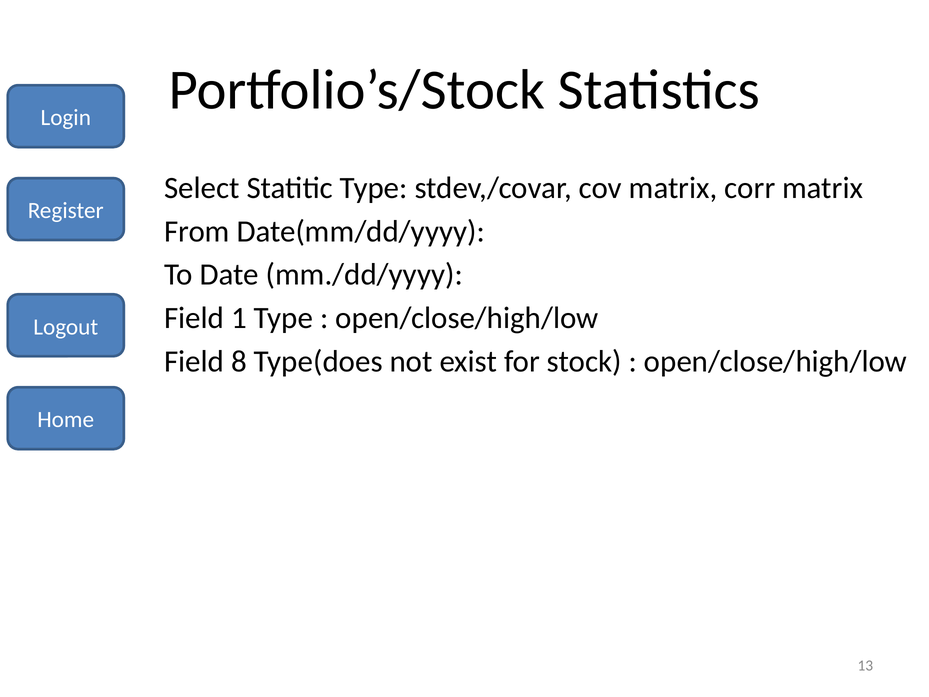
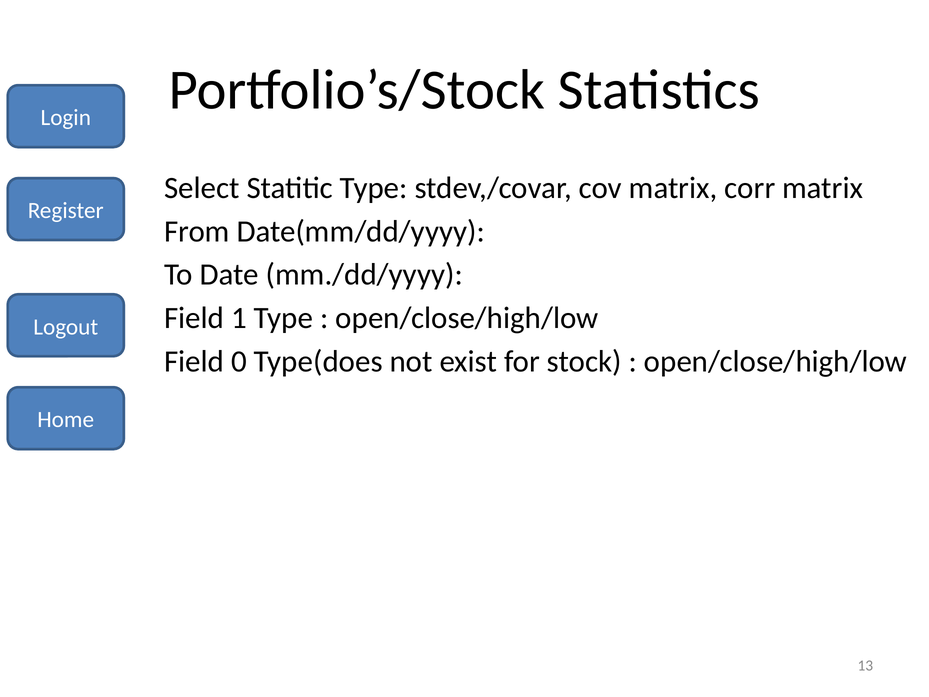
8: 8 -> 0 (239, 361)
